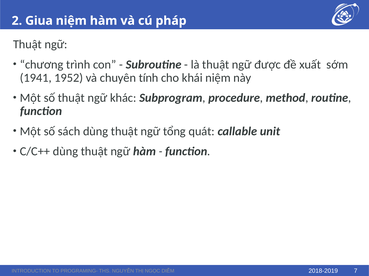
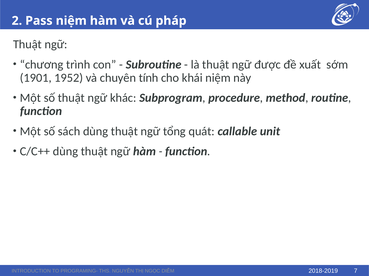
Giua: Giua -> Pass (39, 21)
1941: 1941 -> 1901 (36, 78)
